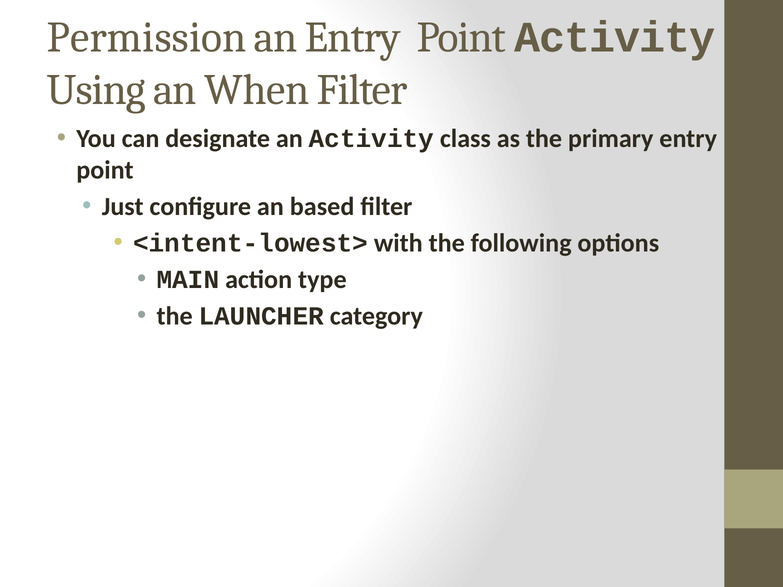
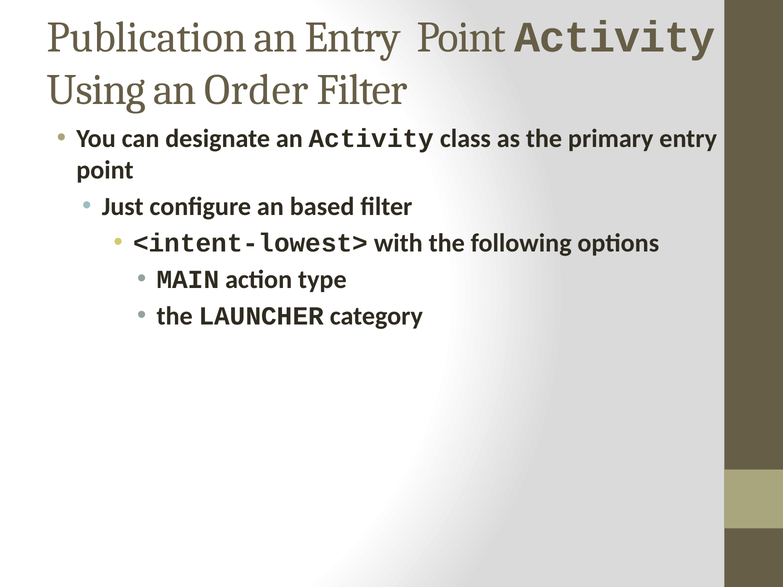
Permission: Permission -> Publication (147, 38)
When: When -> Order (256, 90)
